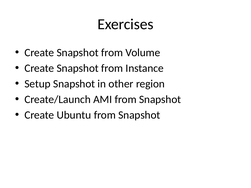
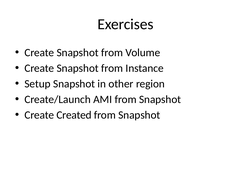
Ubuntu: Ubuntu -> Created (74, 115)
